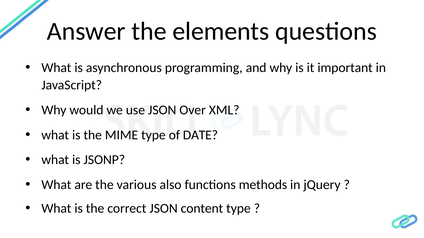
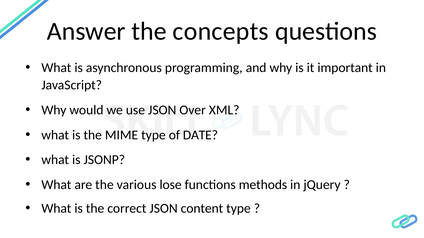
elements: elements -> concepts (221, 31)
also: also -> lose (171, 185)
